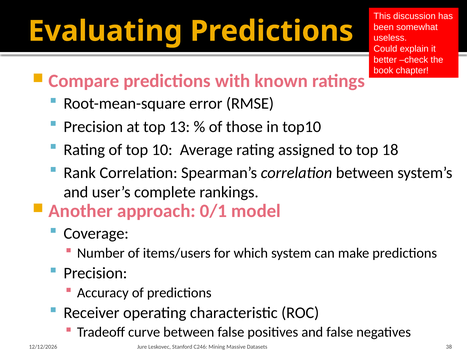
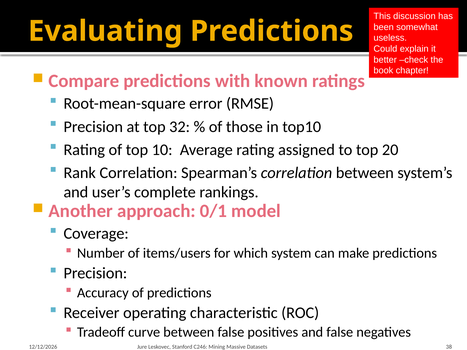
13: 13 -> 32 (180, 127)
18: 18 -> 20 (390, 150)
